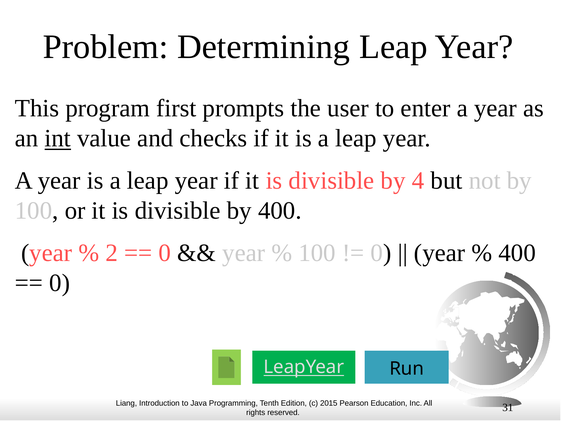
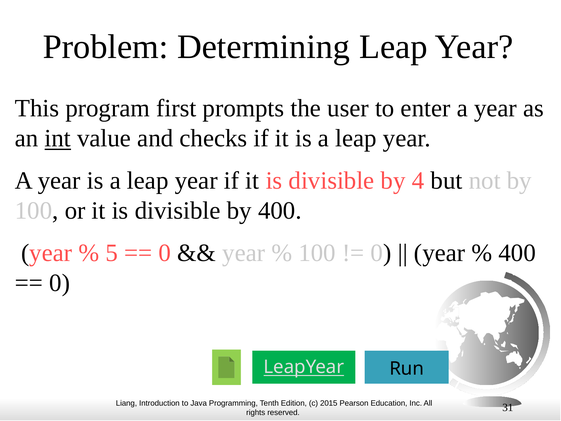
2: 2 -> 5 (112, 253)
